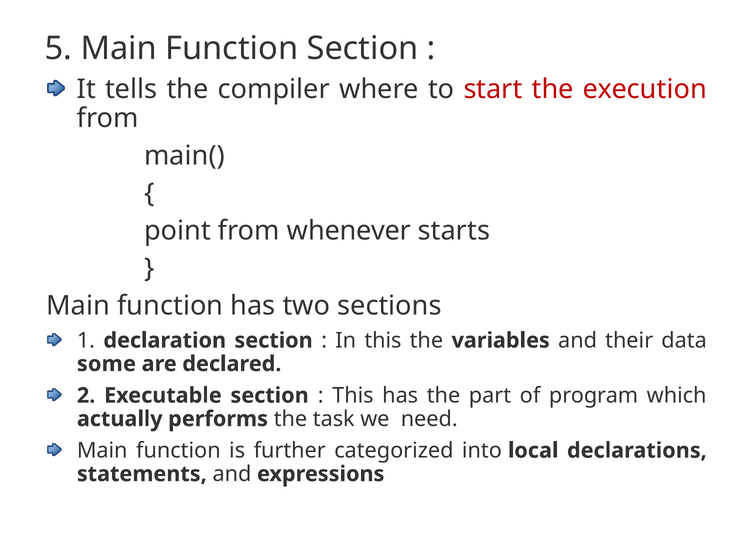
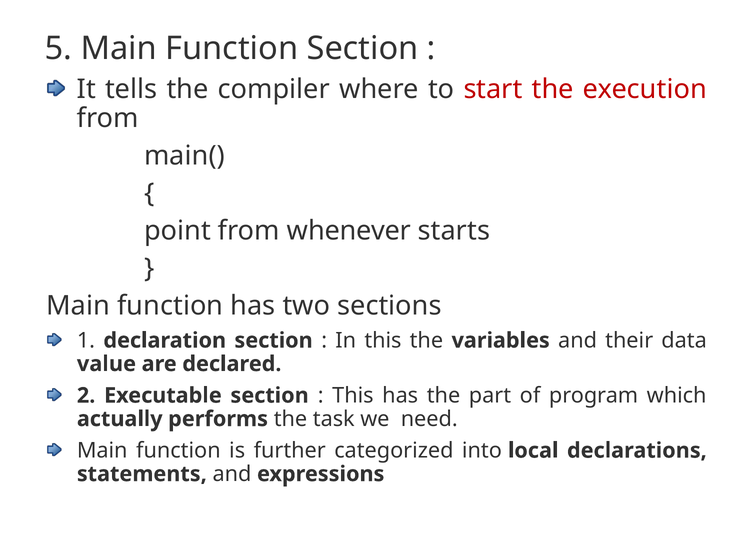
some: some -> value (106, 364)
